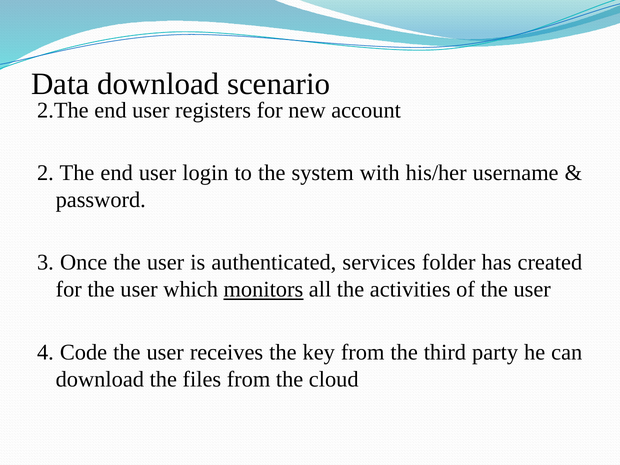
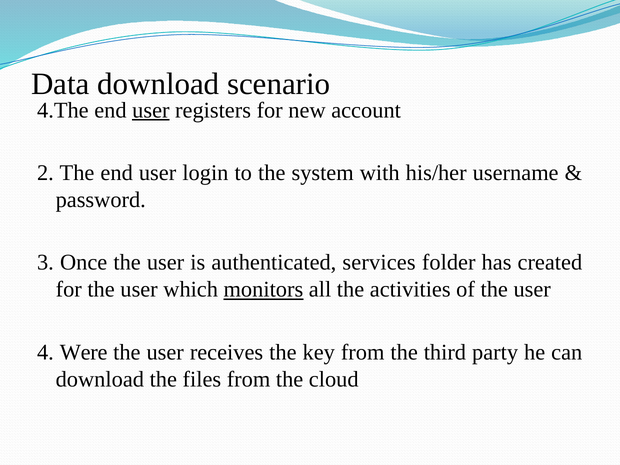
2.The: 2.The -> 4.The (63, 110)
user underline: none -> present (151, 110)
Code: Code -> Were (84, 352)
